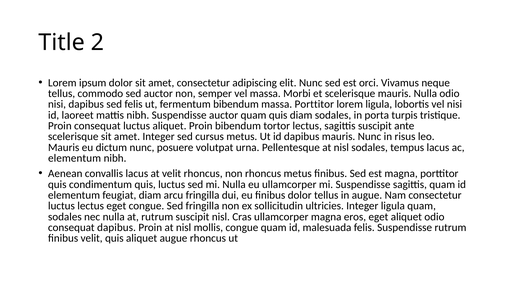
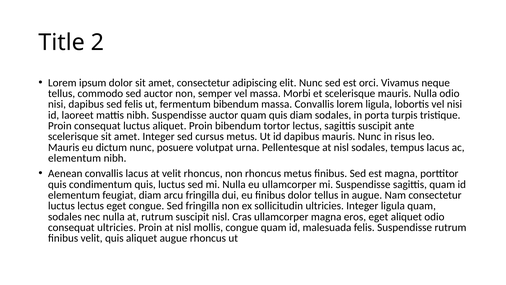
massa Porttitor: Porttitor -> Convallis (314, 104)
consequat dapibus: dapibus -> ultricies (117, 227)
